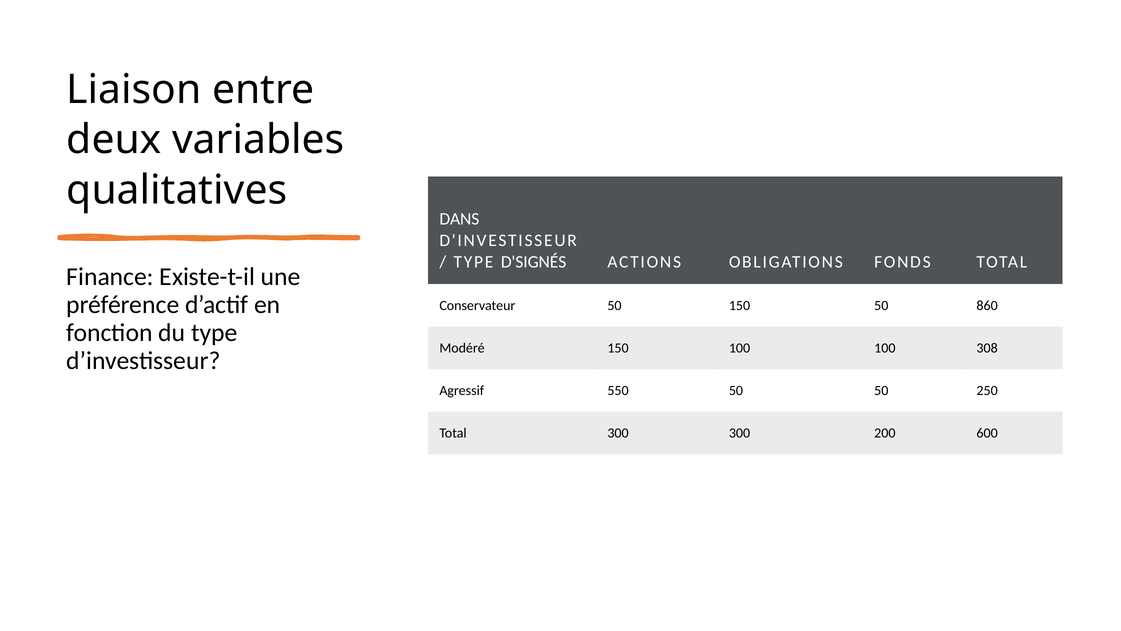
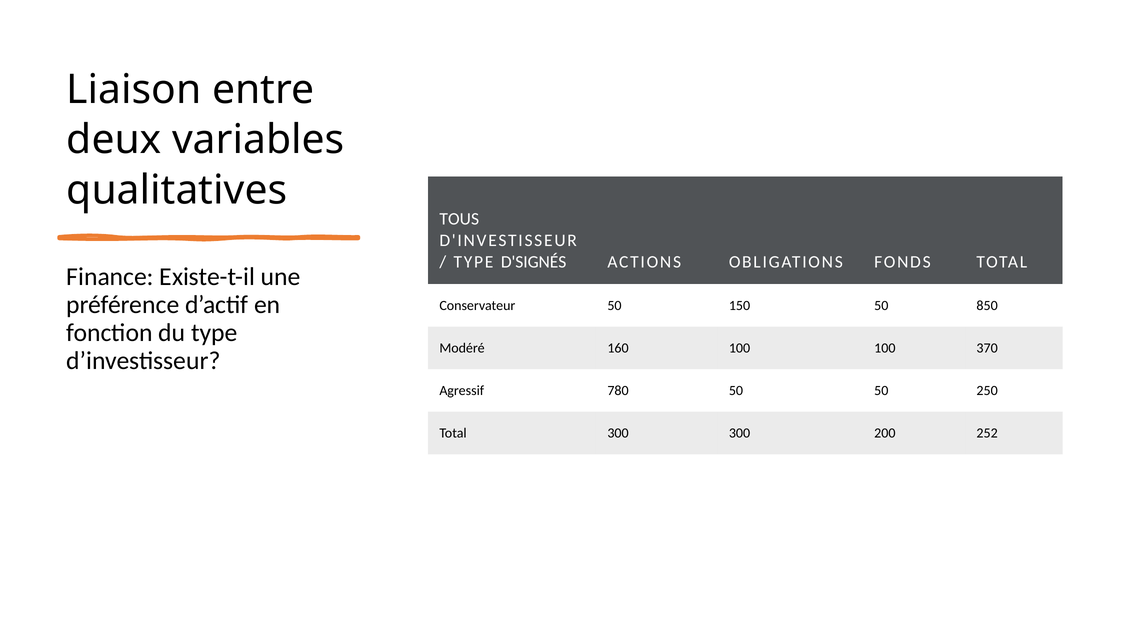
DANS: DANS -> TOUS (459, 219)
860: 860 -> 850 (987, 305)
Modéré 150: 150 -> 160 (618, 348)
308: 308 -> 370 (987, 348)
550: 550 -> 780 (618, 390)
600: 600 -> 252 (987, 433)
